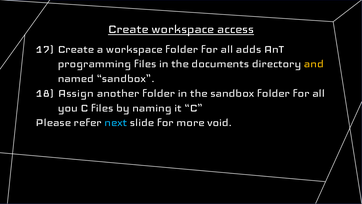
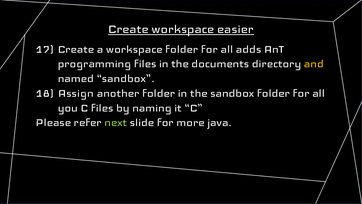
access: access -> easier (235, 28)
next colour: light blue -> light green (116, 122)
void: void -> java (220, 122)
